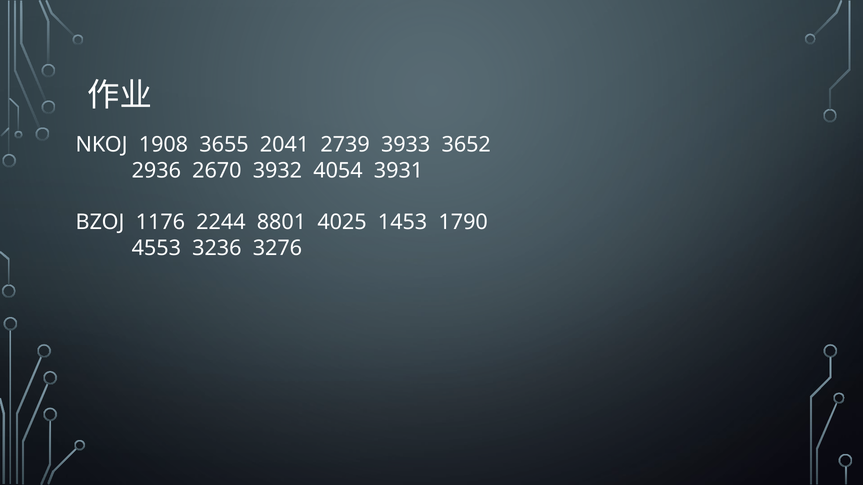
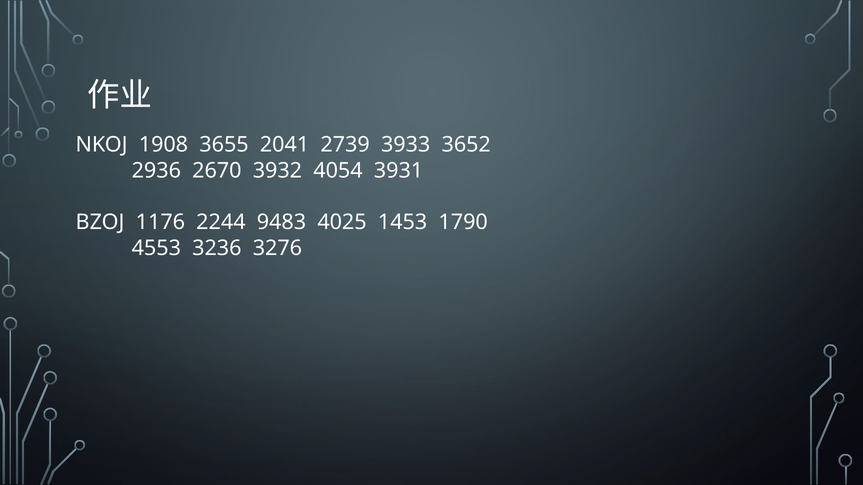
8801: 8801 -> 9483 (281, 223)
